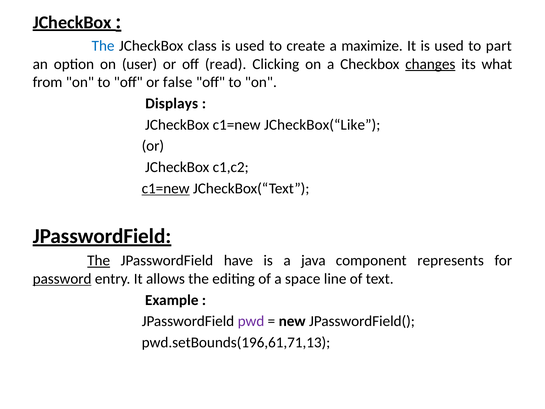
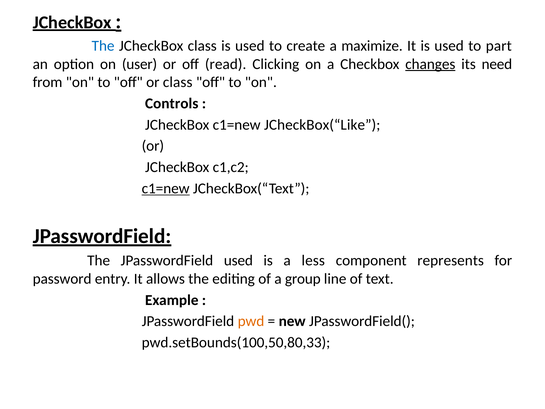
what: what -> need (497, 64)
or false: false -> class (178, 82)
Displays: Displays -> Controls (172, 103)
The underline: present -> none (99, 260)
JPasswordField have: have -> used (238, 260)
java: java -> less (313, 260)
password underline: present -> none (62, 279)
space: space -> group (303, 279)
pwd colour: purple -> orange (251, 321)
pwd.setBounds(196,61,71,13: pwd.setBounds(196,61,71,13 -> pwd.setBounds(100,50,80,33 (236, 342)
